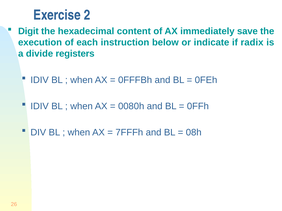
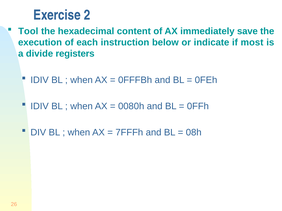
Digit: Digit -> Tool (28, 31)
radix: radix -> most (252, 43)
